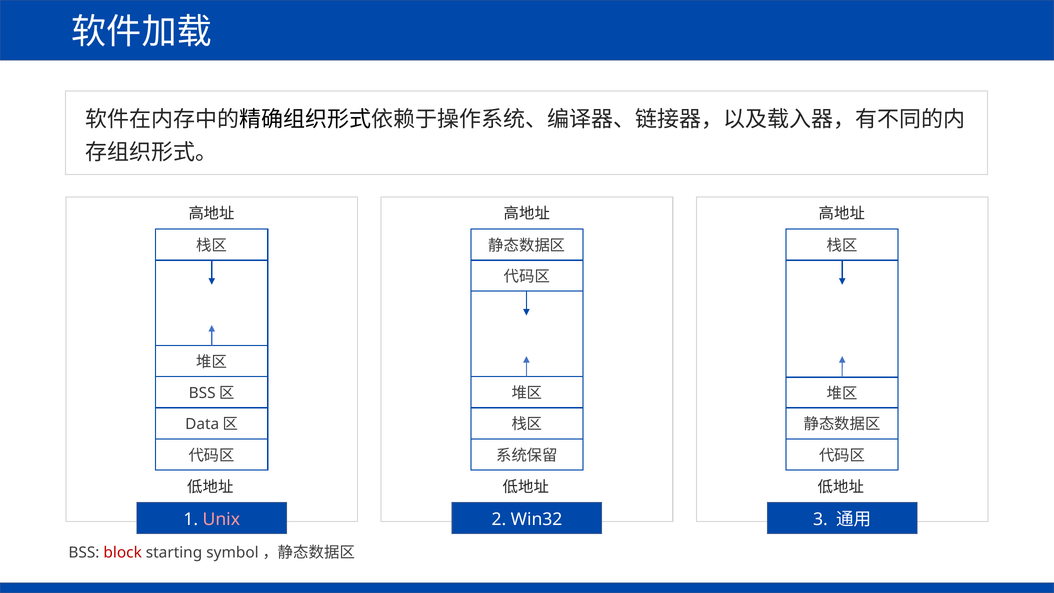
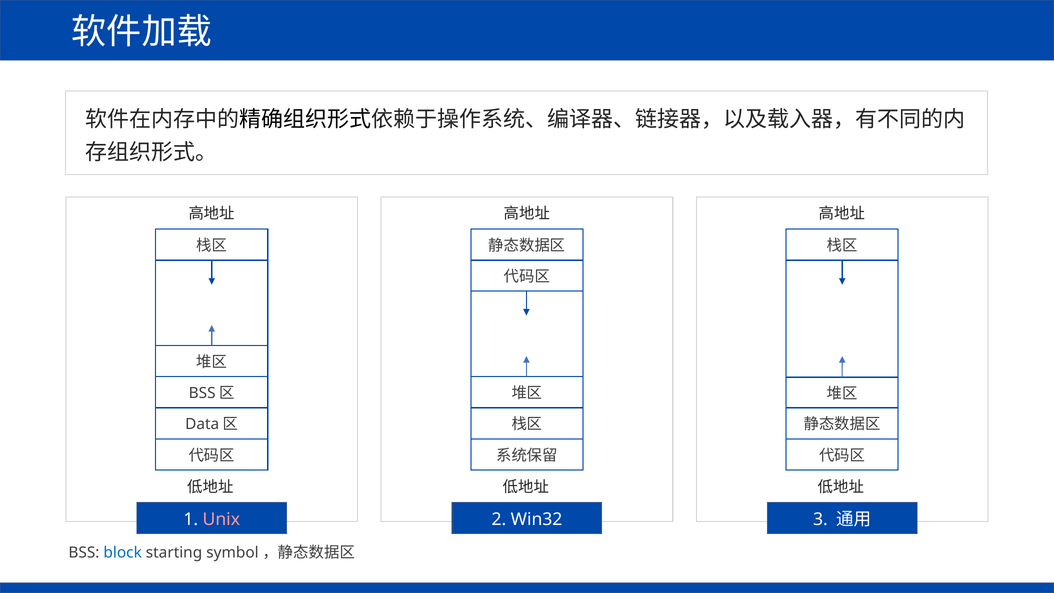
block colour: red -> blue (123, 553)
